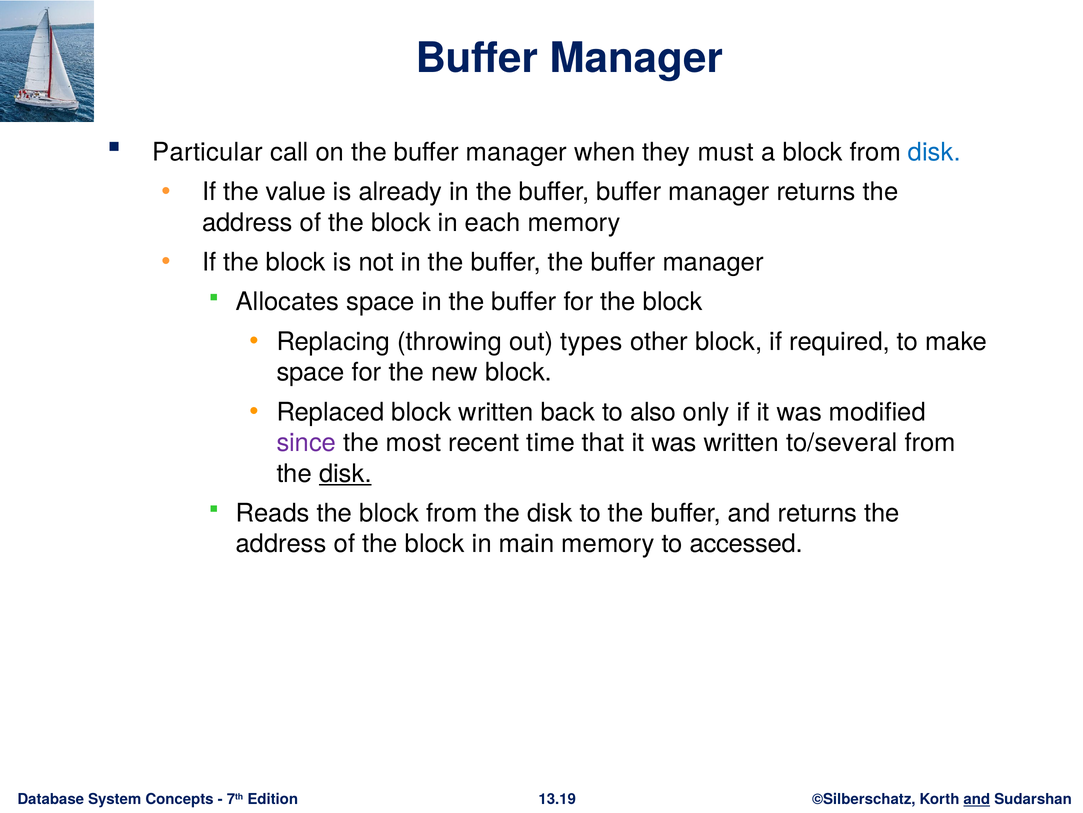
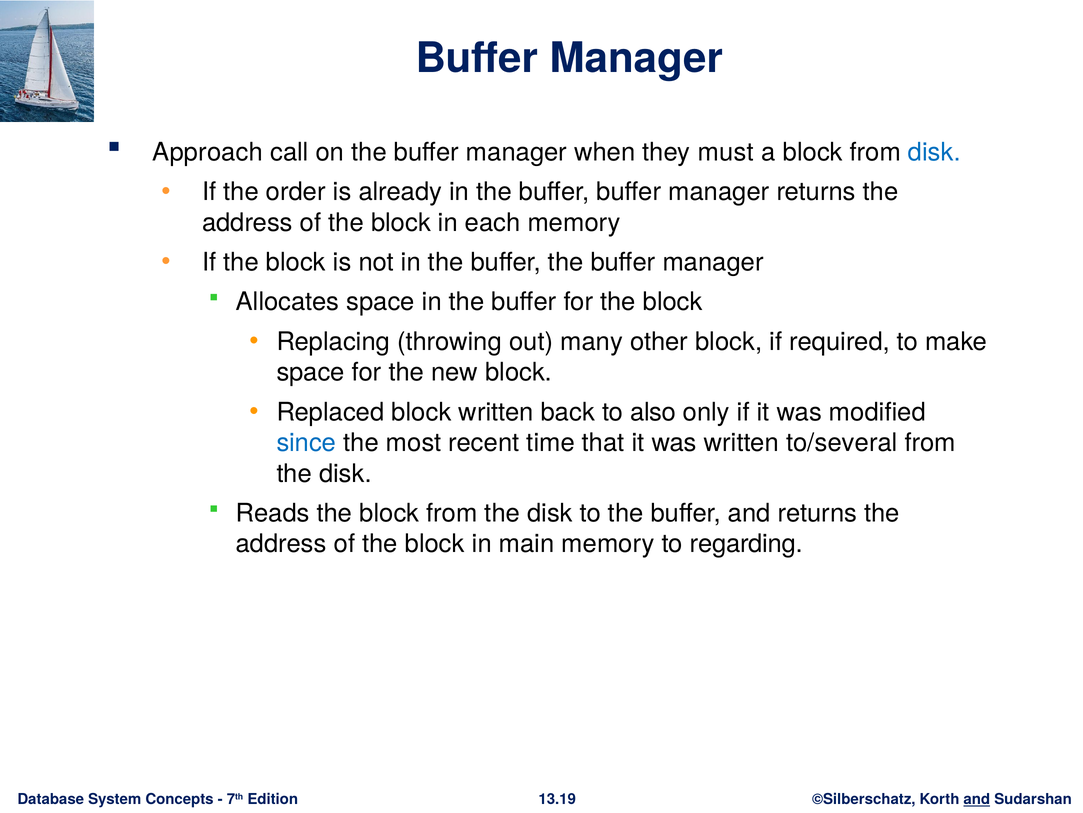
Particular: Particular -> Approach (208, 152)
value: value -> order (296, 192)
types: types -> many (592, 341)
since colour: purple -> blue (306, 442)
disk underline: present -> none (345, 473)
accessed: accessed -> regarding (746, 544)
